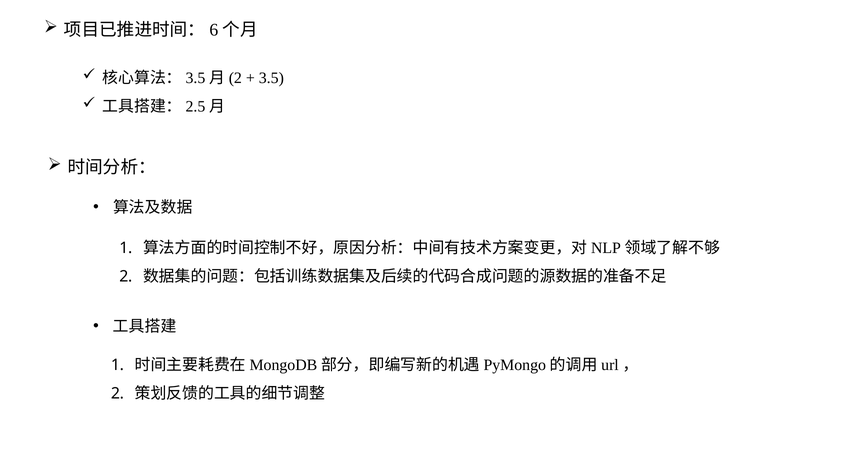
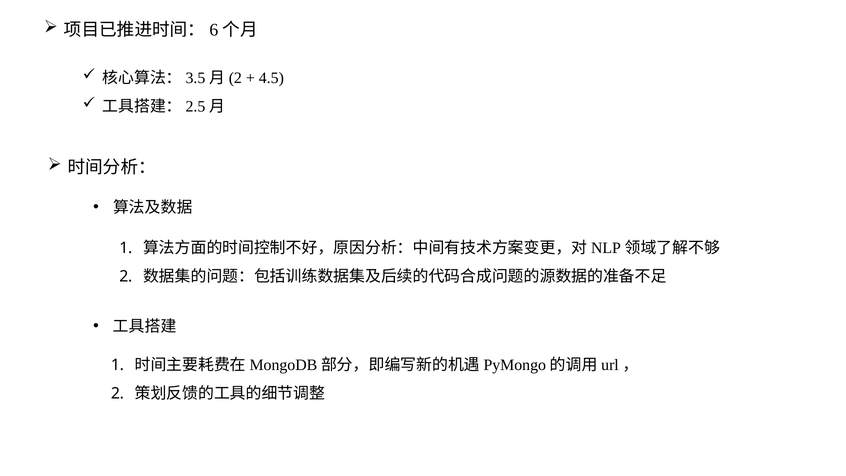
3.5: 3.5 -> 4.5 (271, 78)
